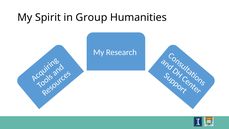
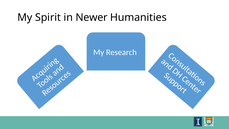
Group: Group -> Newer (92, 17)
